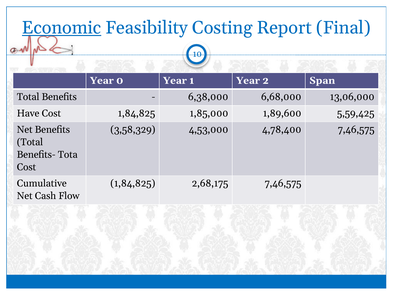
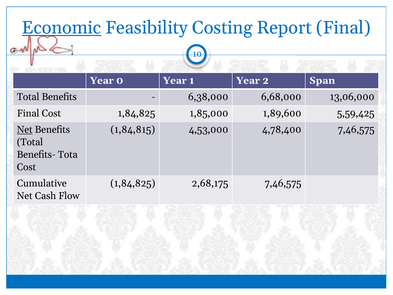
Have: Have -> Final (28, 113)
Net underline: none -> present (25, 130)
3,58,329: 3,58,329 -> 1,84,815 (133, 130)
